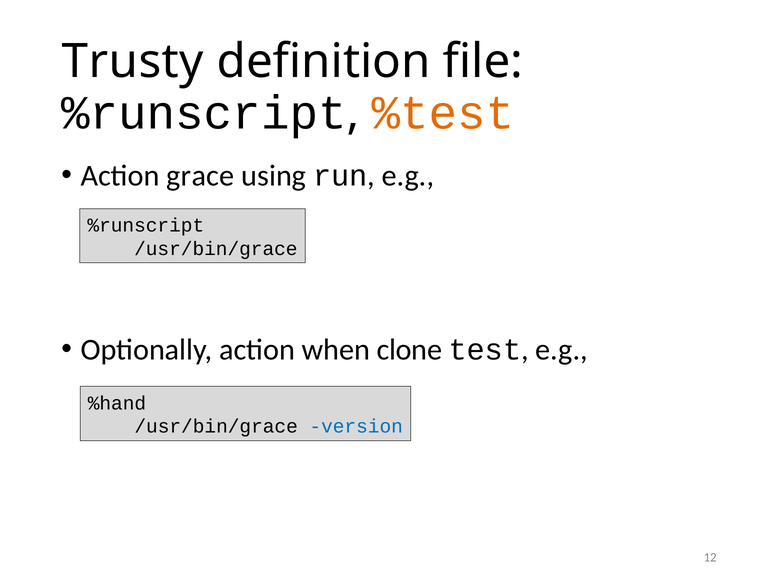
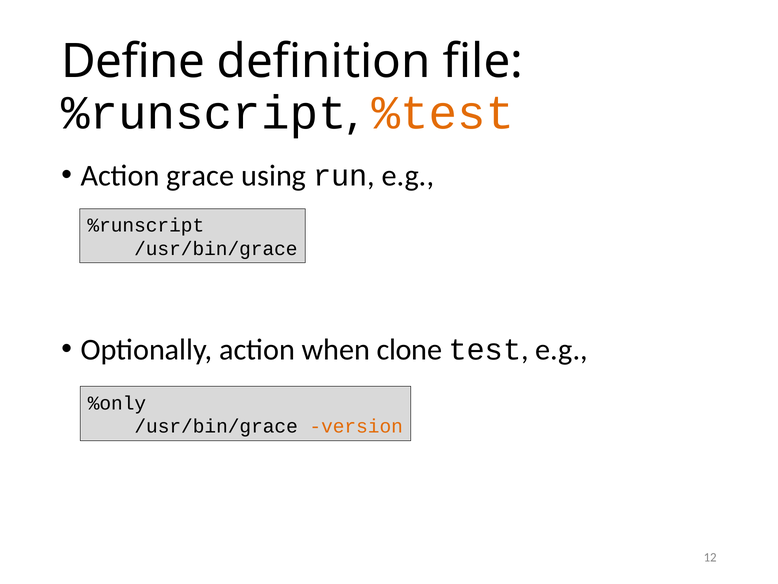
Trusty: Trusty -> Define (133, 61)
%hand: %hand -> %only (117, 403)
version colour: blue -> orange (356, 426)
